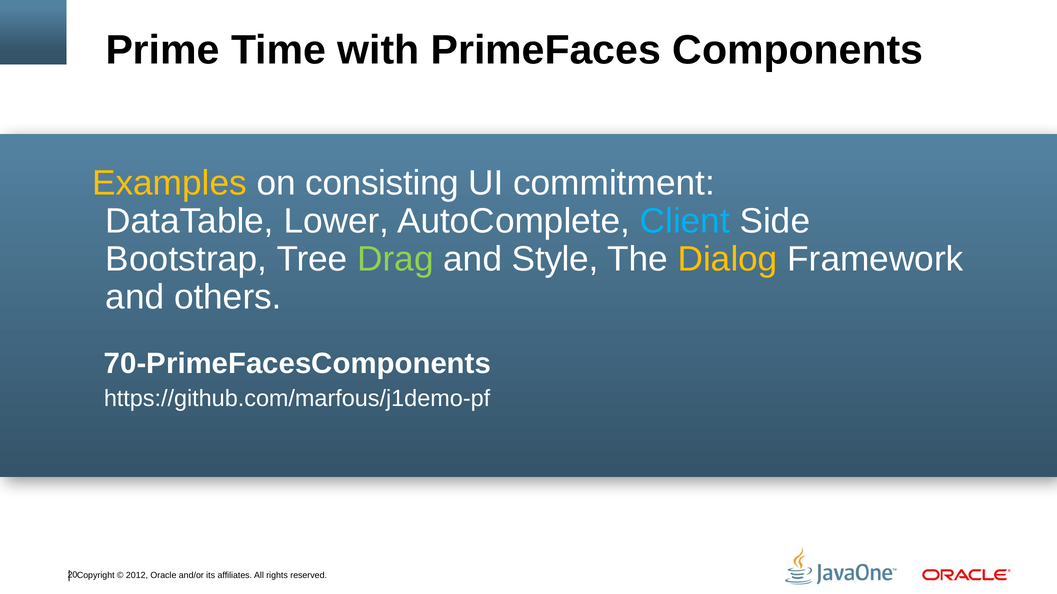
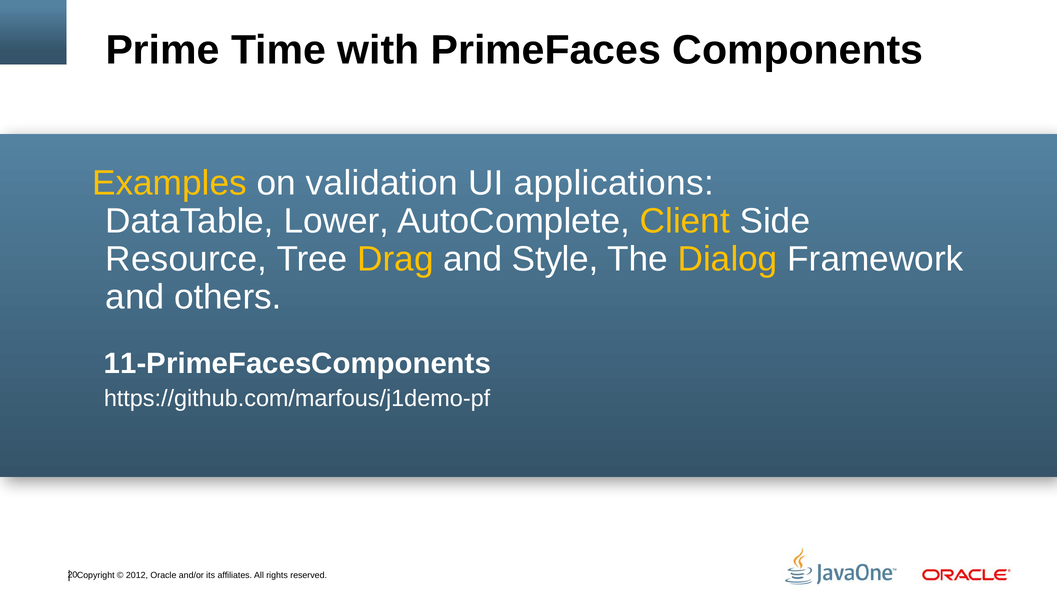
consisting: consisting -> validation (382, 183)
commitment: commitment -> applications (614, 183)
Client colour: light blue -> yellow (685, 221)
Bootstrap: Bootstrap -> Resource (186, 259)
Drag colour: light green -> yellow (395, 259)
70-PrimeFacesComponents: 70-PrimeFacesComponents -> 11-PrimeFacesComponents (297, 364)
